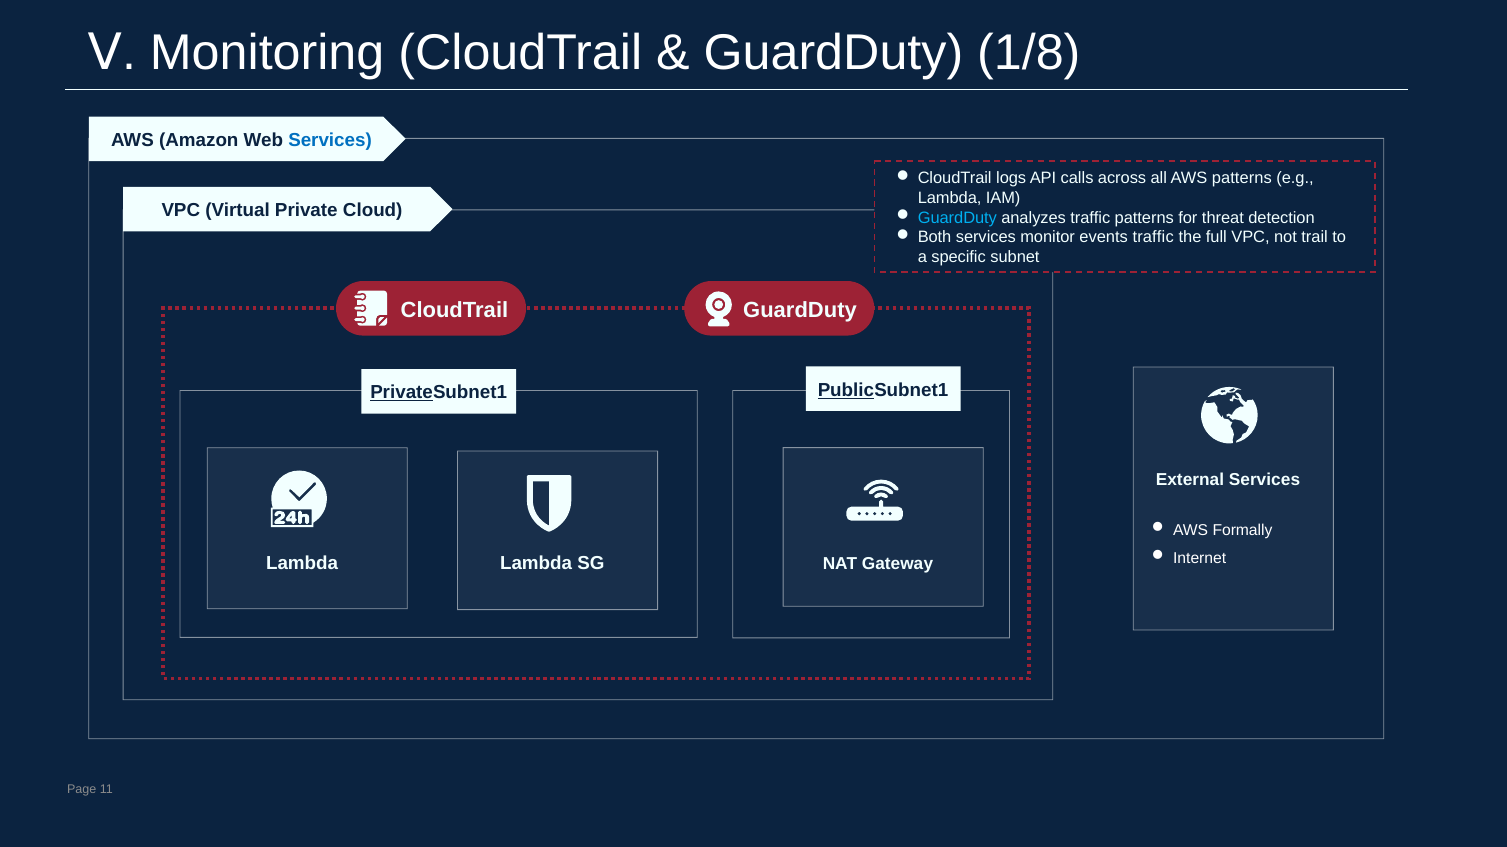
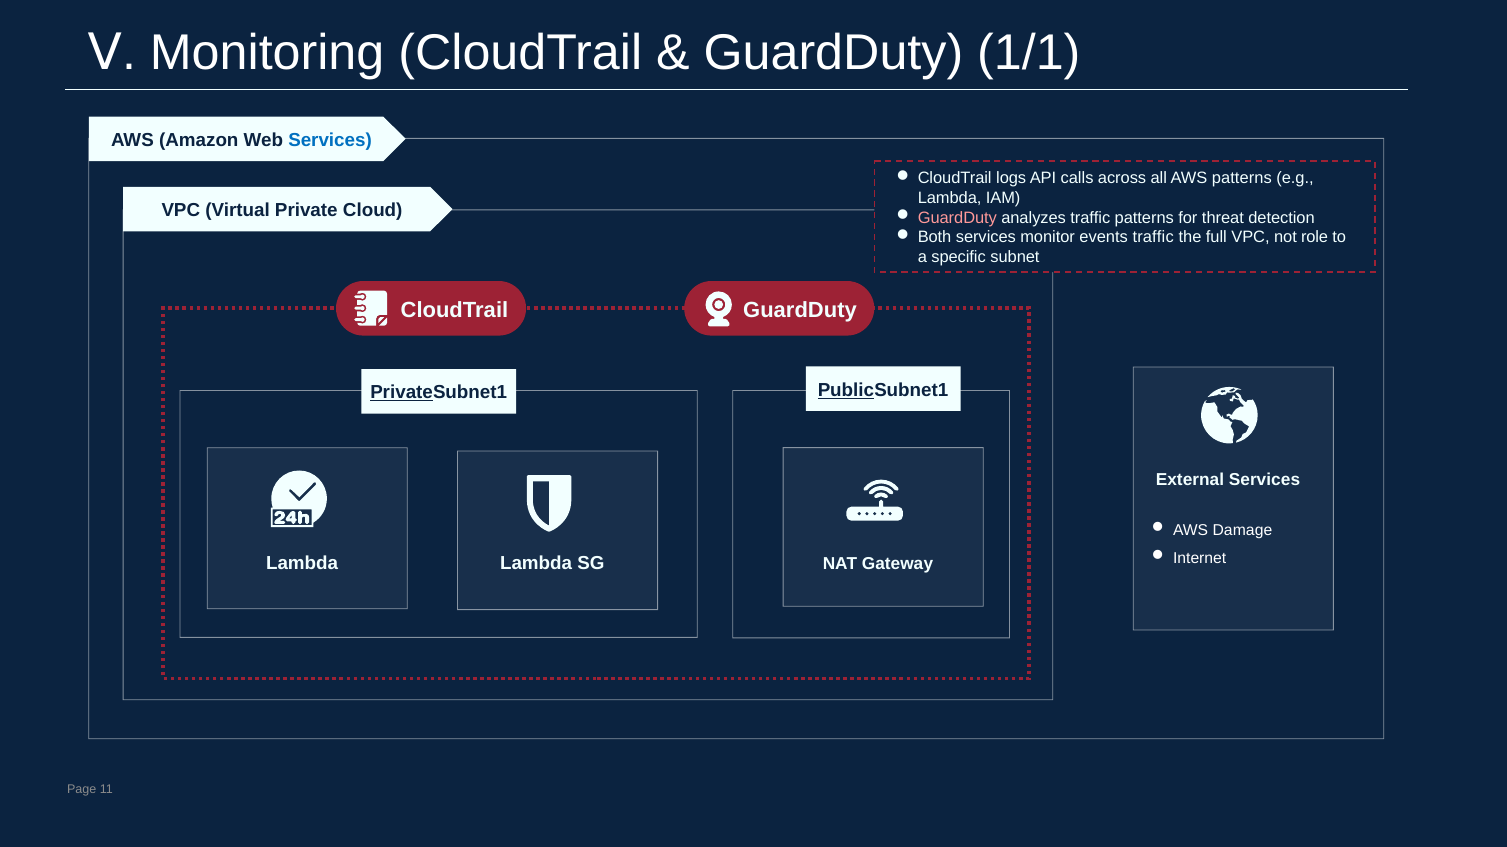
1/8: 1/8 -> 1/1 (1029, 53)
GuardDuty colour: light blue -> pink (957, 218)
trail: trail -> role (1315, 238)
Formally: Formally -> Damage (1242, 530)
